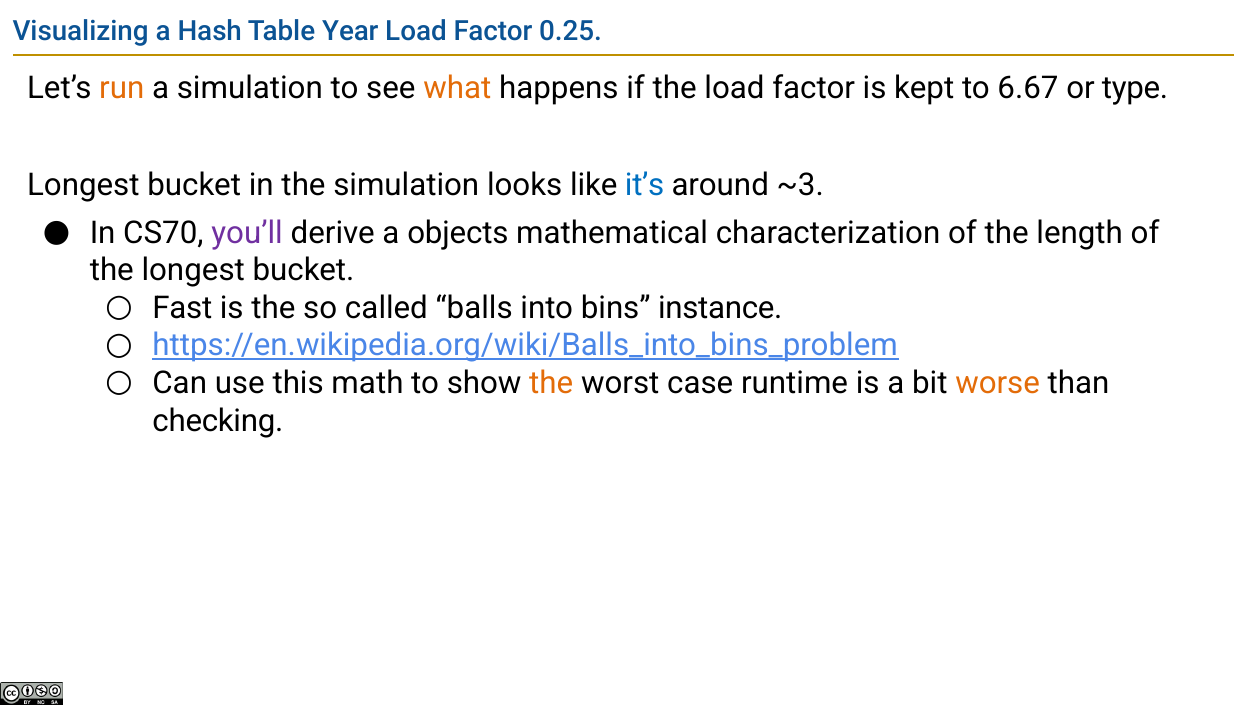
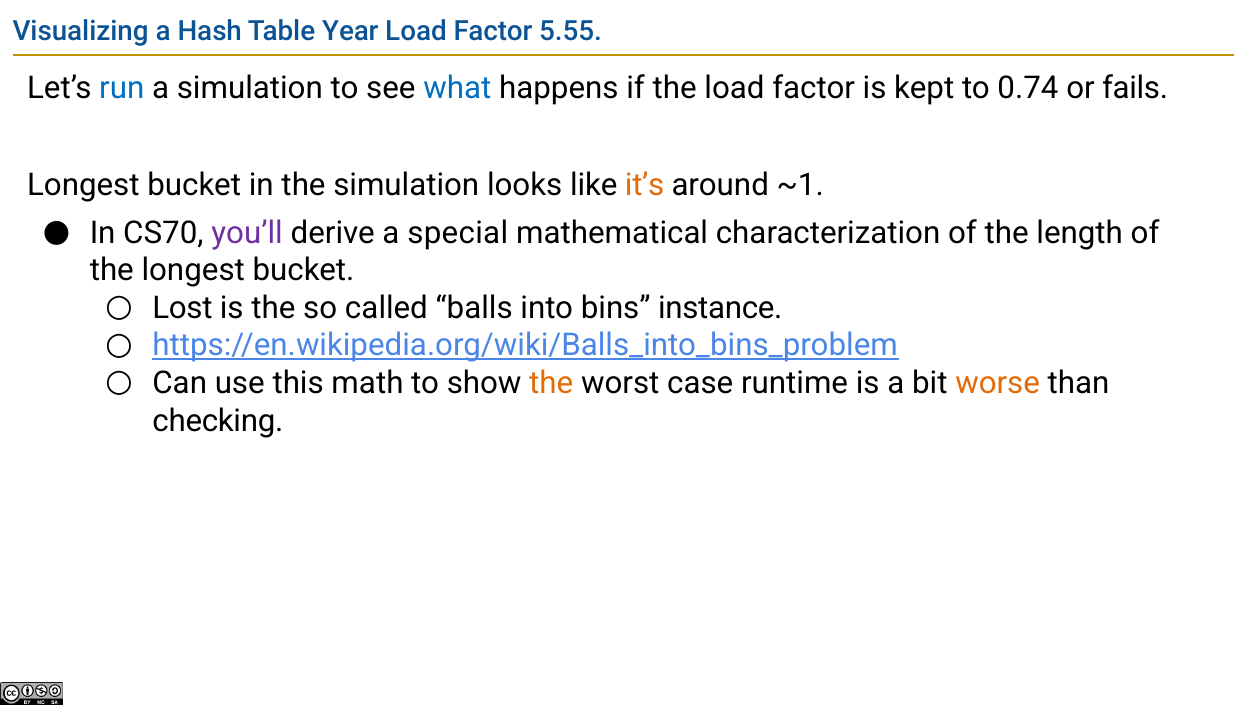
0.25: 0.25 -> 5.55 (571, 31)
run colour: orange -> blue (122, 89)
what colour: orange -> blue (457, 89)
6.67: 6.67 -> 0.74 (1028, 89)
type: type -> fails (1135, 89)
it’s colour: blue -> orange (645, 185)
~3: ~3 -> ~1 (800, 185)
objects: objects -> special (458, 233)
Fast: Fast -> Lost (182, 308)
